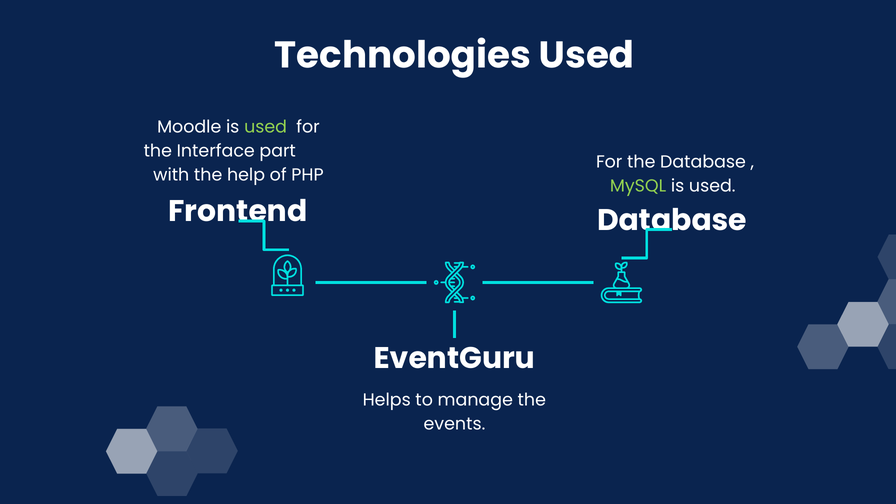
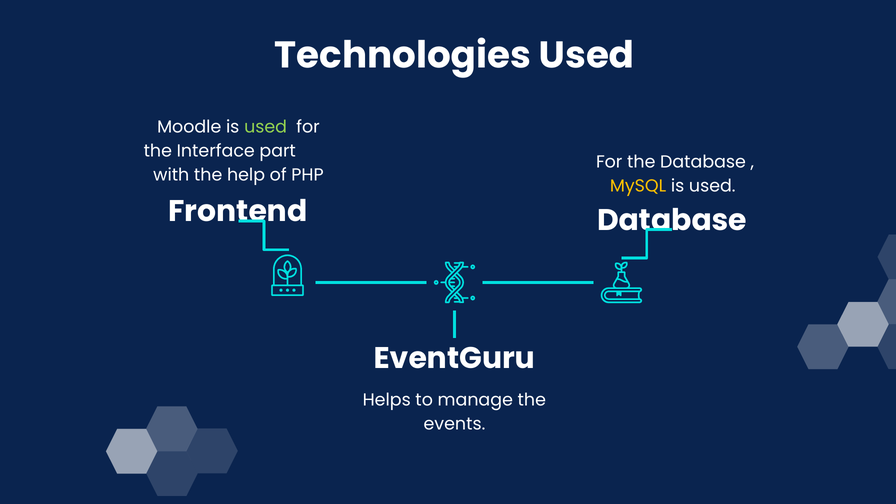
MySQL colour: light green -> yellow (638, 186)
